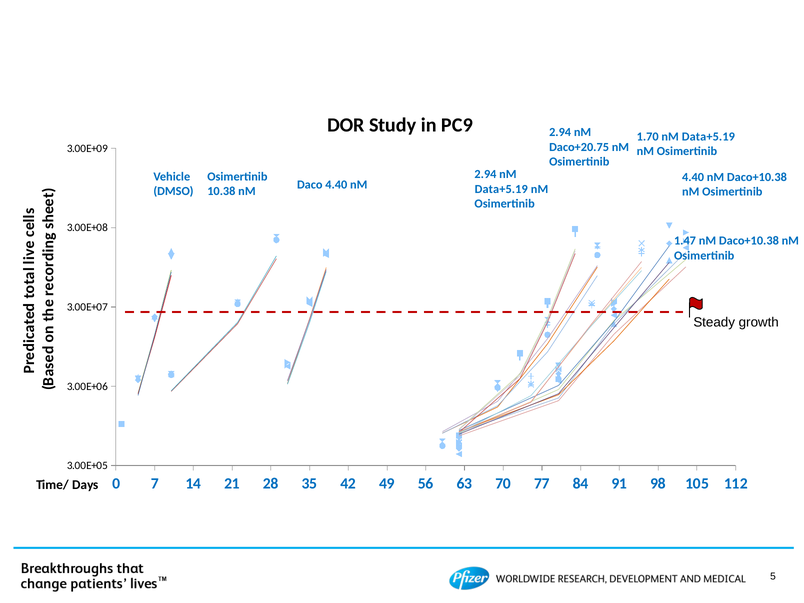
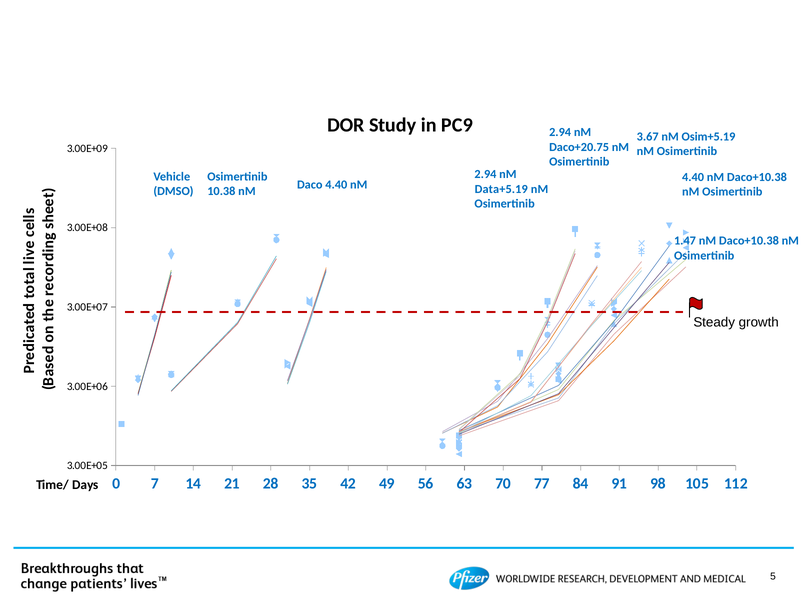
1.70: 1.70 -> 3.67 (648, 136)
Data+5.19: Data+5.19 -> Osim+5.19 (708, 136)
